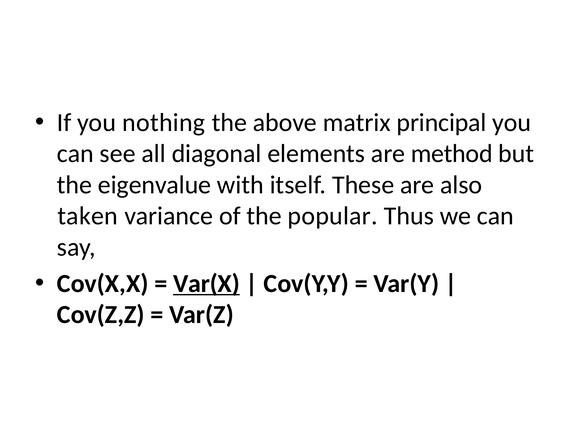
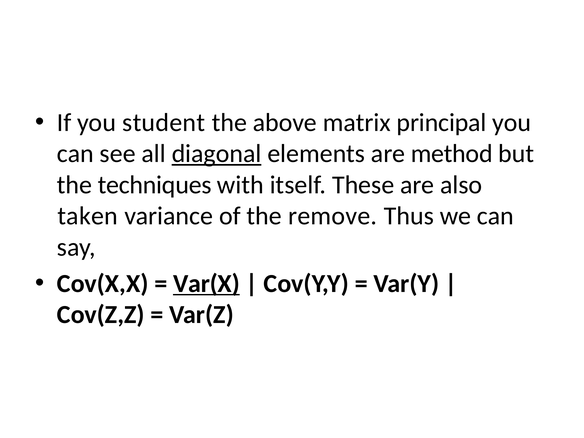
nothing: nothing -> student (164, 123)
diagonal underline: none -> present (217, 154)
eigenvalue: eigenvalue -> techniques (155, 185)
popular: popular -> remove (333, 216)
